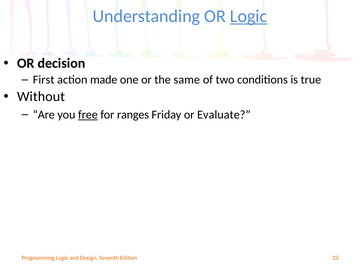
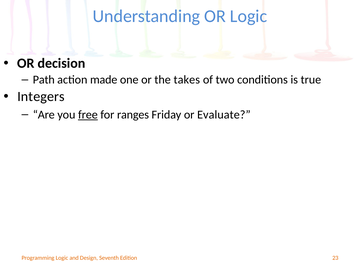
Logic underline: present -> none (249, 16)
First: First -> Path (44, 80)
same: same -> takes (187, 80)
Without: Without -> Integers (41, 97)
